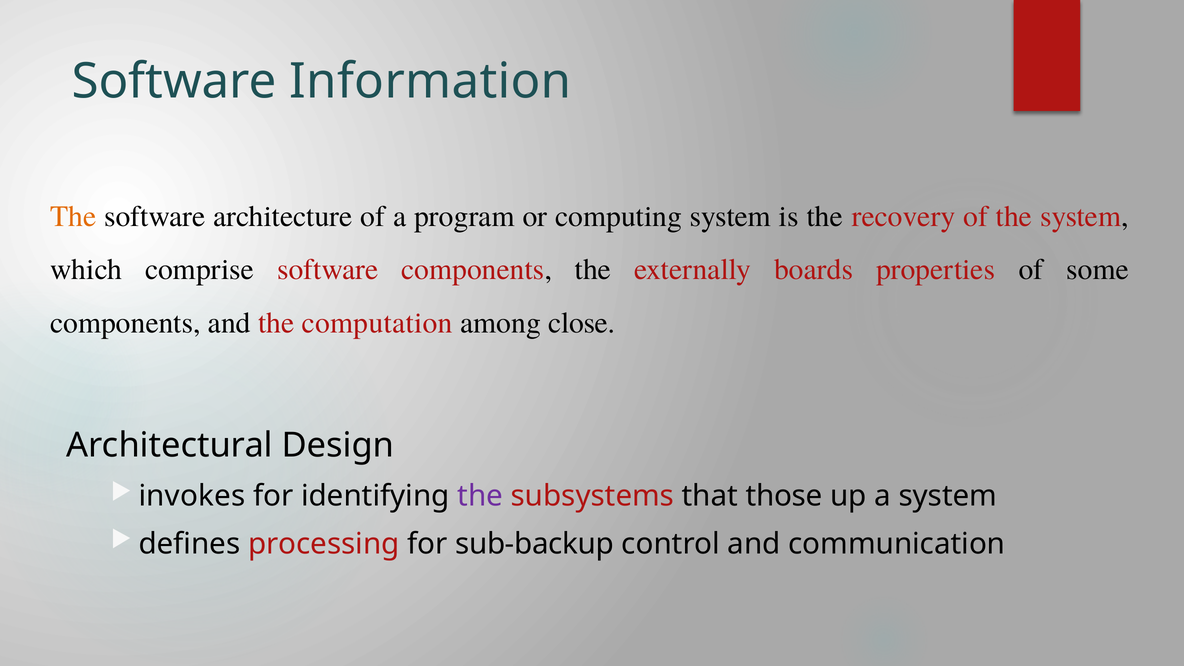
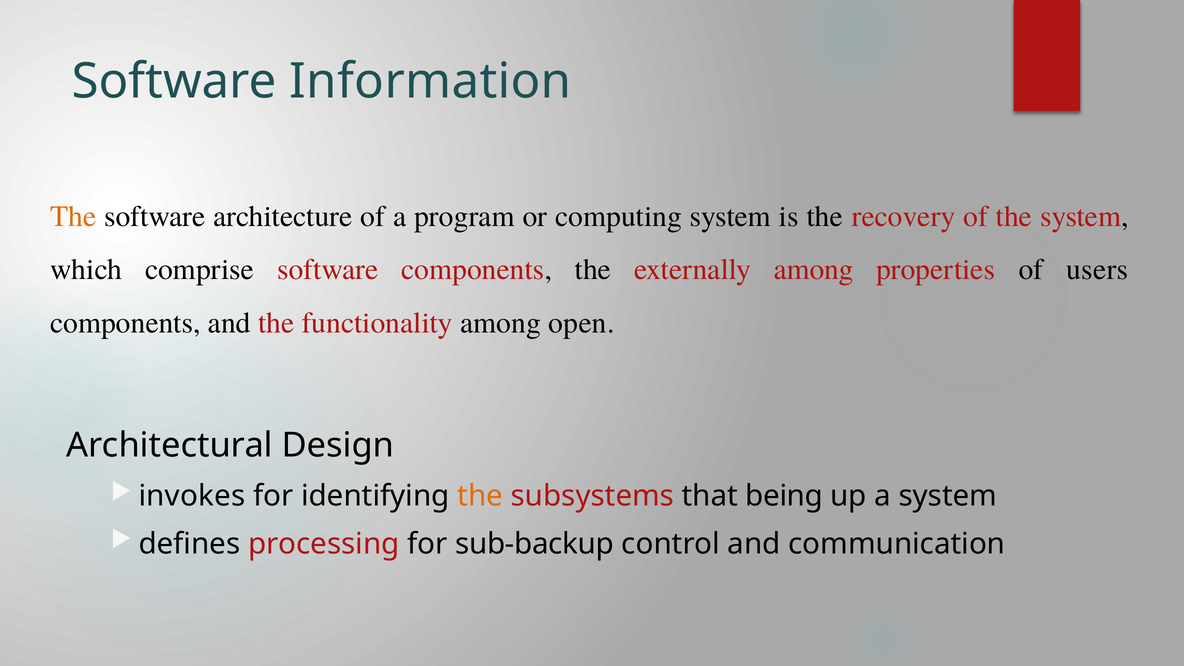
externally boards: boards -> among (814, 270)
some: some -> users (1097, 270)
computation: computation -> functionality (377, 323)
close: close -> open (581, 323)
the colour: purple -> orange (480, 496)
those: those -> being (784, 496)
